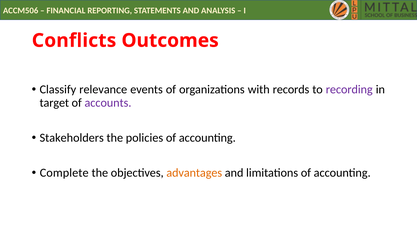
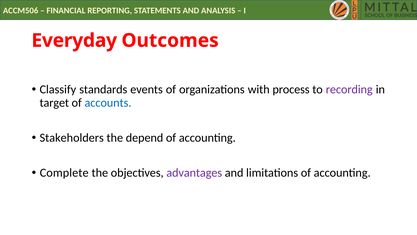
Conflicts: Conflicts -> Everyday (74, 40)
relevance: relevance -> standards (103, 89)
records: records -> process (291, 89)
accounts colour: purple -> blue (108, 103)
policies: policies -> depend (145, 138)
advantages colour: orange -> purple (194, 173)
